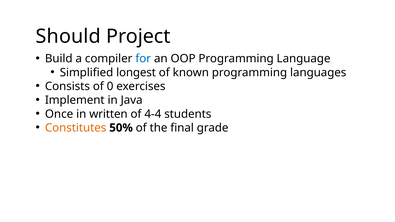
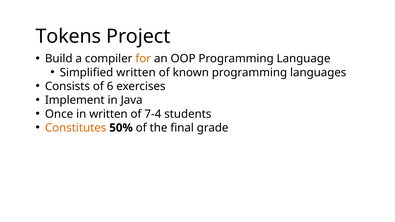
Should: Should -> Tokens (68, 36)
for colour: blue -> orange (143, 59)
Simplified longest: longest -> written (136, 73)
0: 0 -> 6 (110, 86)
4-4: 4-4 -> 7-4 (153, 114)
